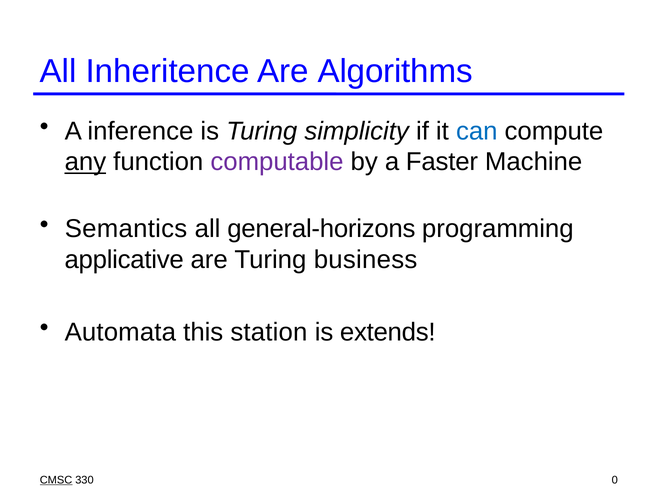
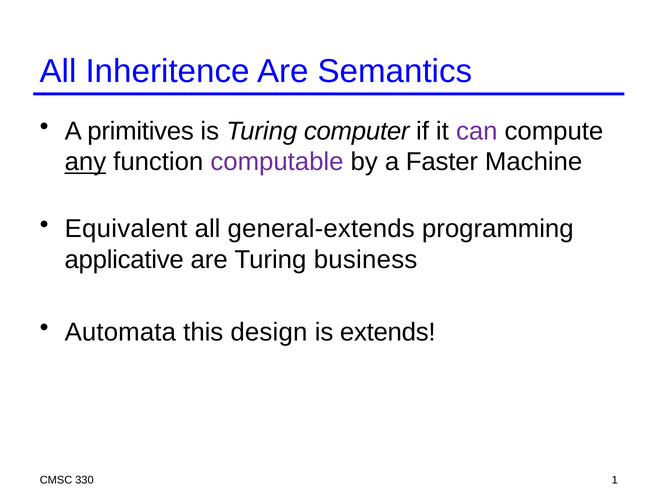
Algorithms: Algorithms -> Semantics (395, 71)
inference: inference -> primitives (141, 131)
simplicity: simplicity -> computer (357, 131)
can colour: blue -> purple (477, 131)
Semantics: Semantics -> Equivalent (126, 229)
general-horizons: general-horizons -> general-extends (321, 229)
station: station -> design (269, 332)
CMSC underline: present -> none (56, 480)
0: 0 -> 1 (615, 480)
